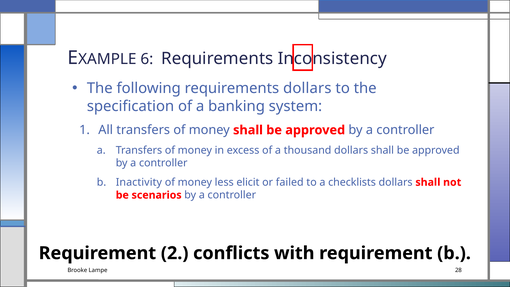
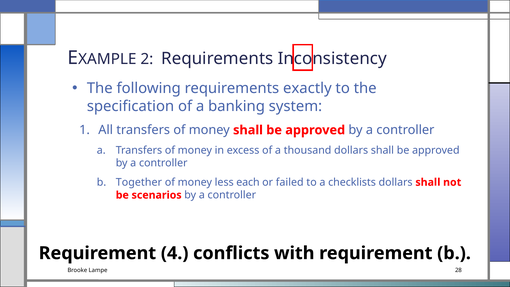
6: 6 -> 2 (147, 59)
requirements dollars: dollars -> exactly (307, 88)
Inactivity: Inactivity -> Together (139, 182)
elicit: elicit -> each (248, 182)
2: 2 -> 4 (175, 253)
